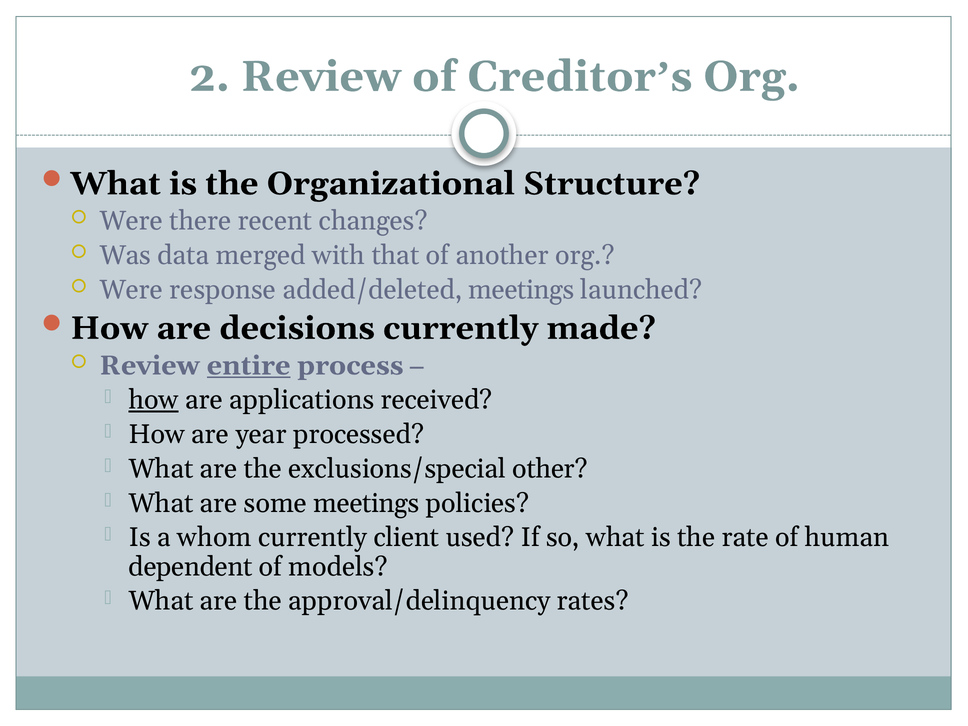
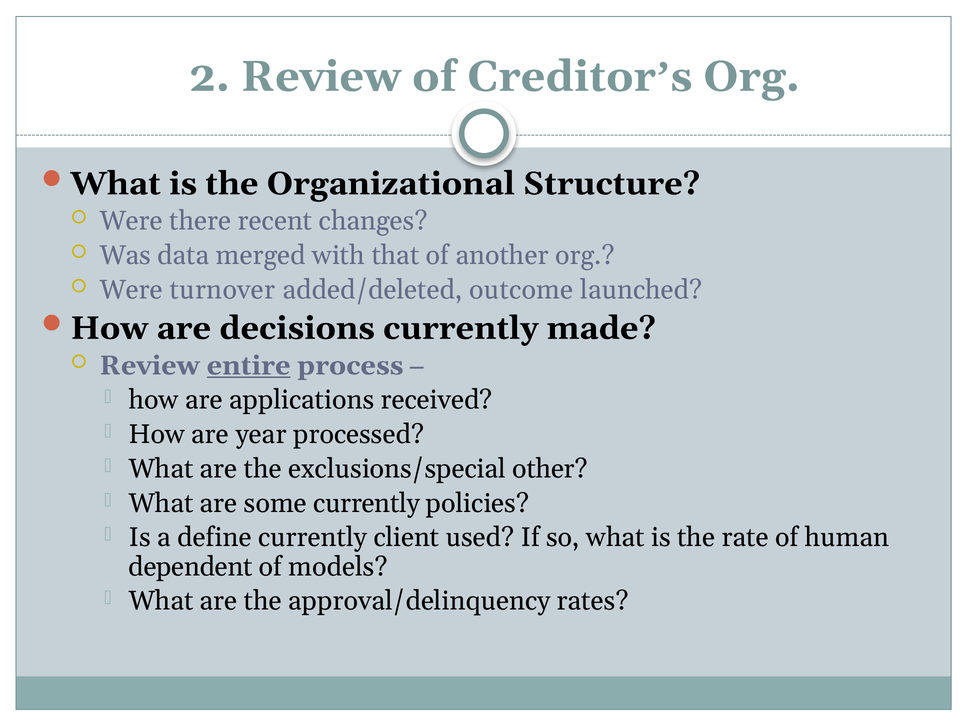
response: response -> turnover (223, 290)
added/deleted meetings: meetings -> outcome (521, 290)
how underline: present -> none (154, 400)
some meetings: meetings -> currently (366, 503)
whom: whom -> define (214, 538)
